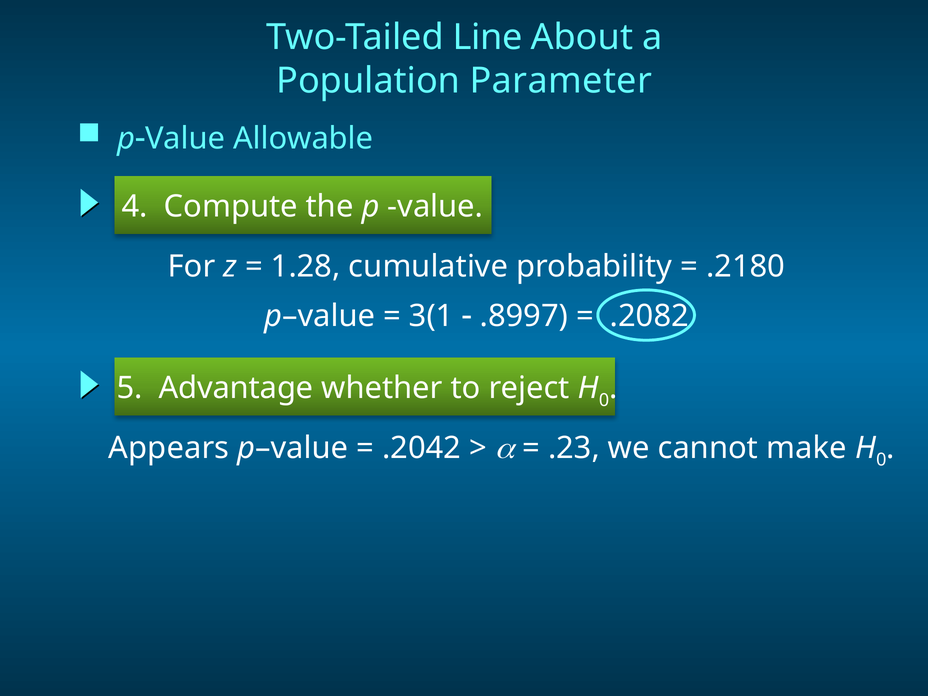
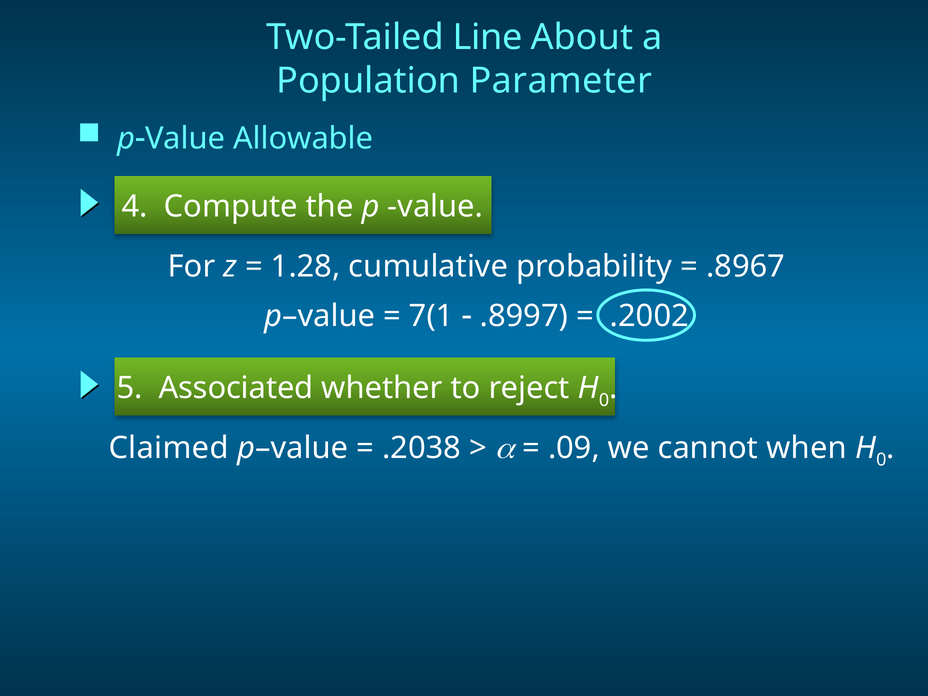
.2180: .2180 -> .8967 (746, 266)
3(1: 3(1 -> 7(1 (431, 316)
.2082: .2082 -> .2002 (649, 316)
Advantage: Advantage -> Associated (236, 388)
Appears: Appears -> Claimed (169, 448)
.2042: .2042 -> .2038 (422, 448)
.23: .23 -> .09 (574, 448)
make: make -> when (806, 448)
